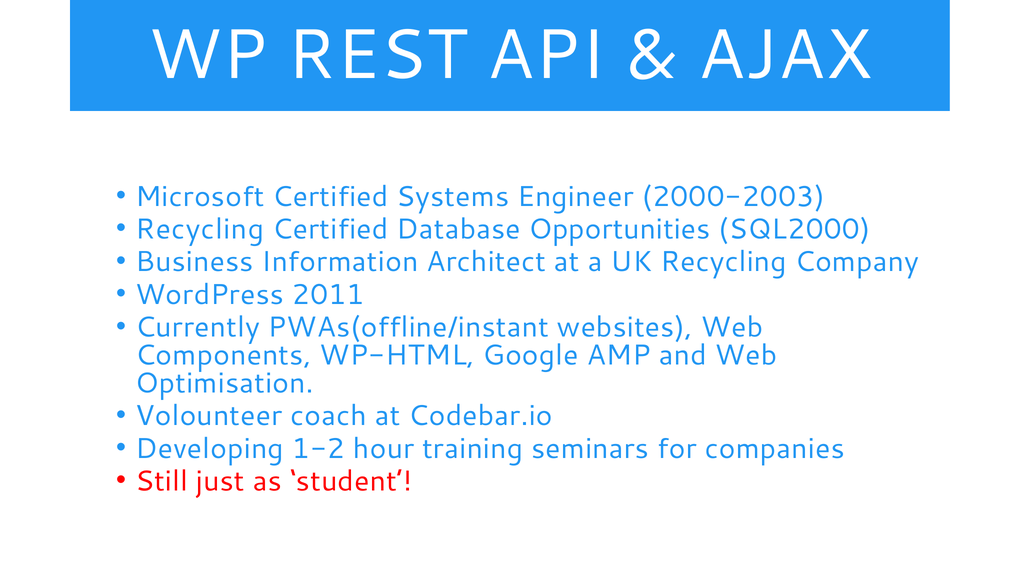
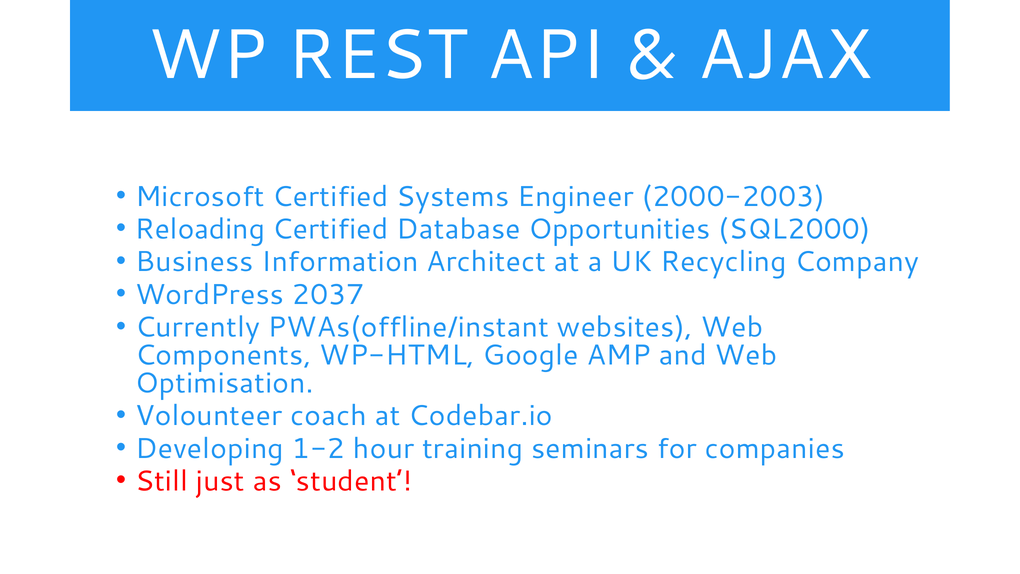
Recycling: Recycling -> Reloading (200, 229)
2011: 2011 -> 2037 (328, 295)
